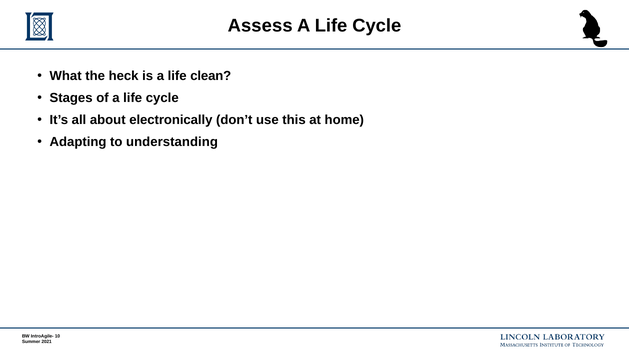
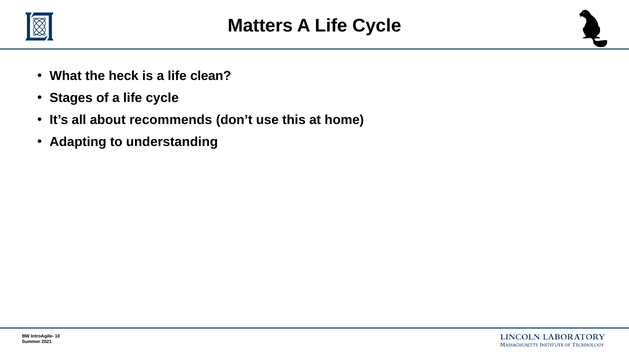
Assess: Assess -> Matters (260, 26)
electronically: electronically -> recommends (171, 120)
